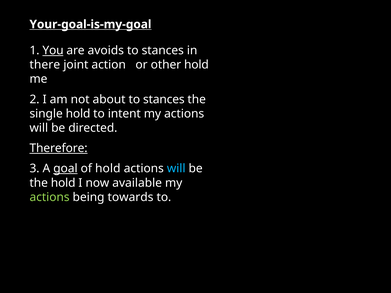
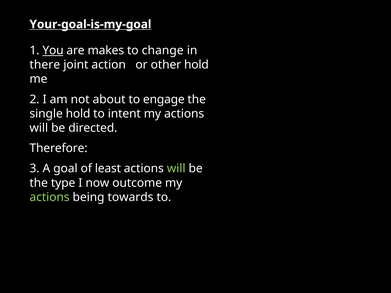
avoids: avoids -> makes (106, 50)
stances: stances -> change (163, 50)
about to stances: stances -> engage (164, 99)
Therefore underline: present -> none (59, 148)
goal underline: present -> none (65, 169)
of hold: hold -> least (108, 169)
will colour: light blue -> light green (176, 169)
the hold: hold -> type (63, 183)
available: available -> outcome (137, 183)
